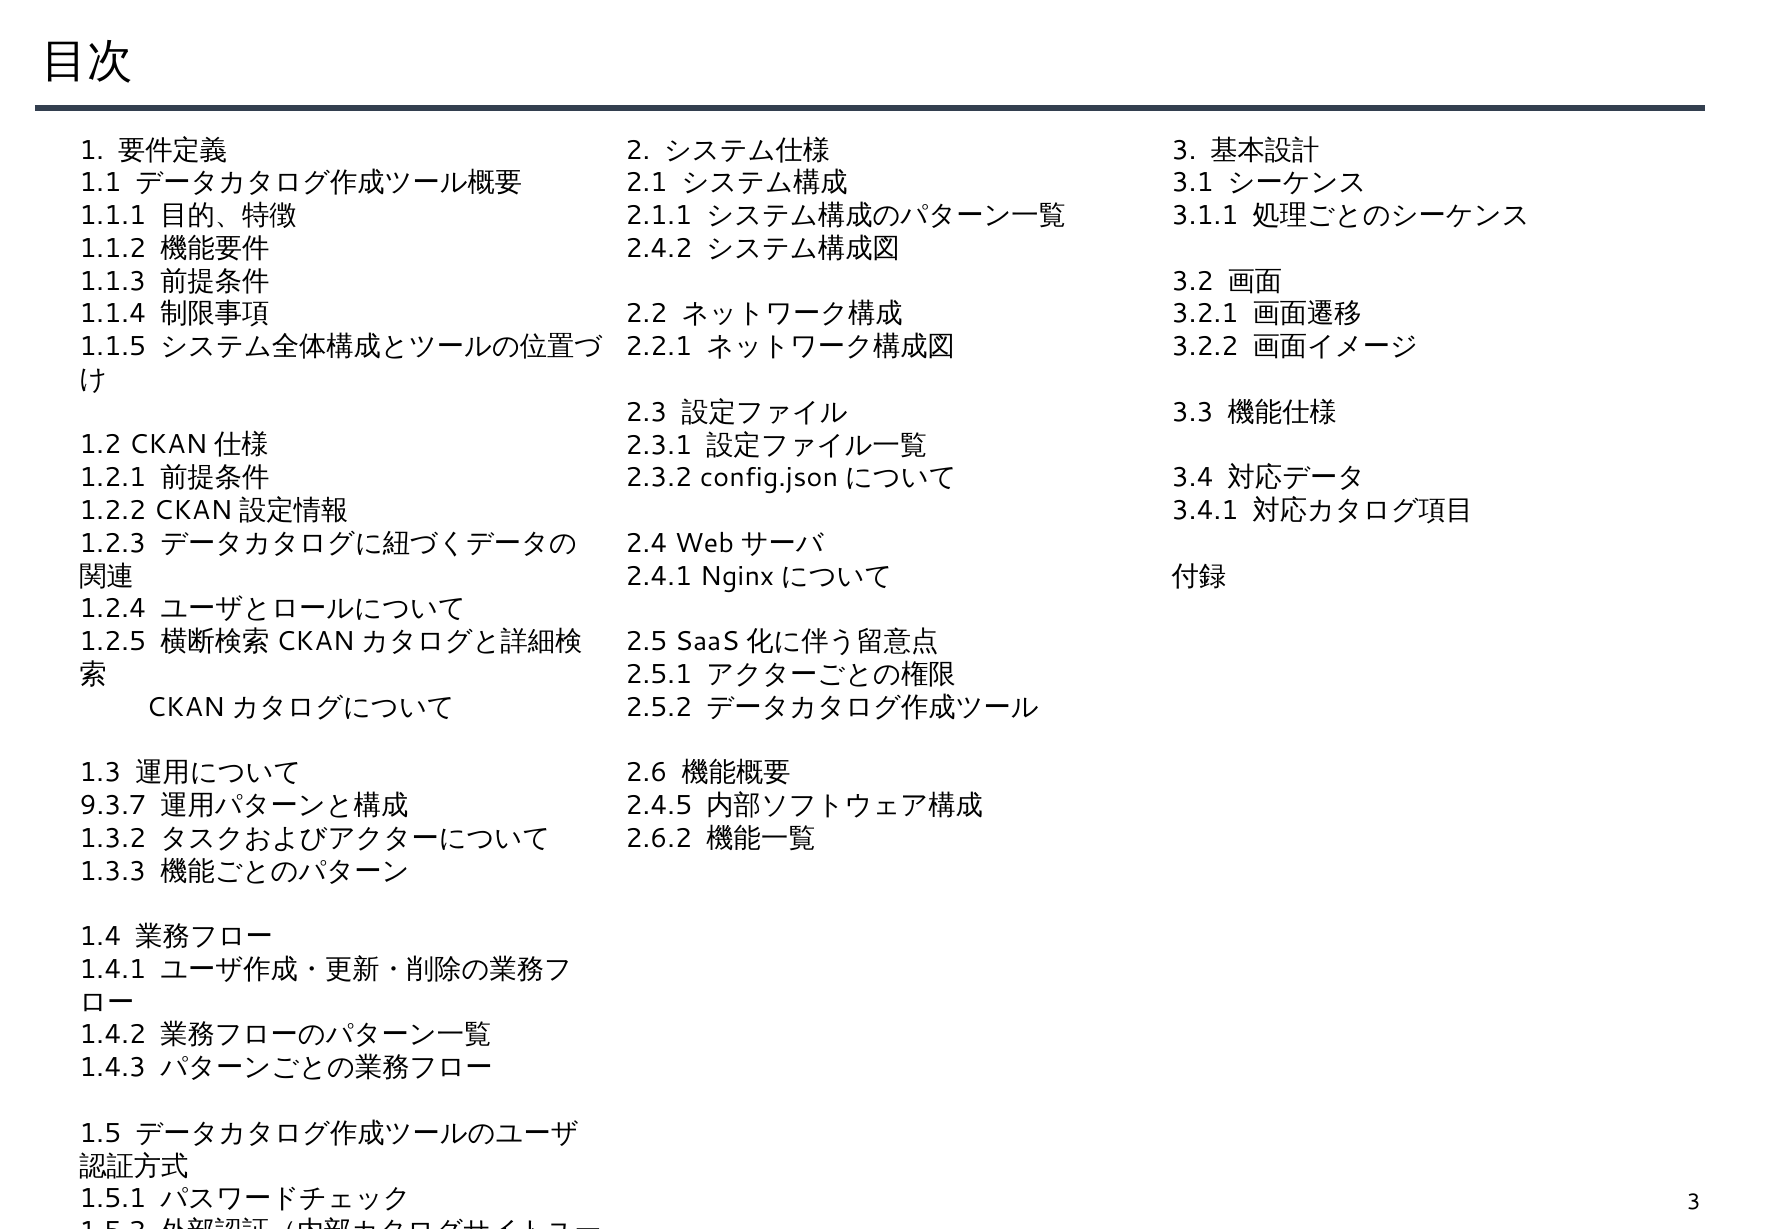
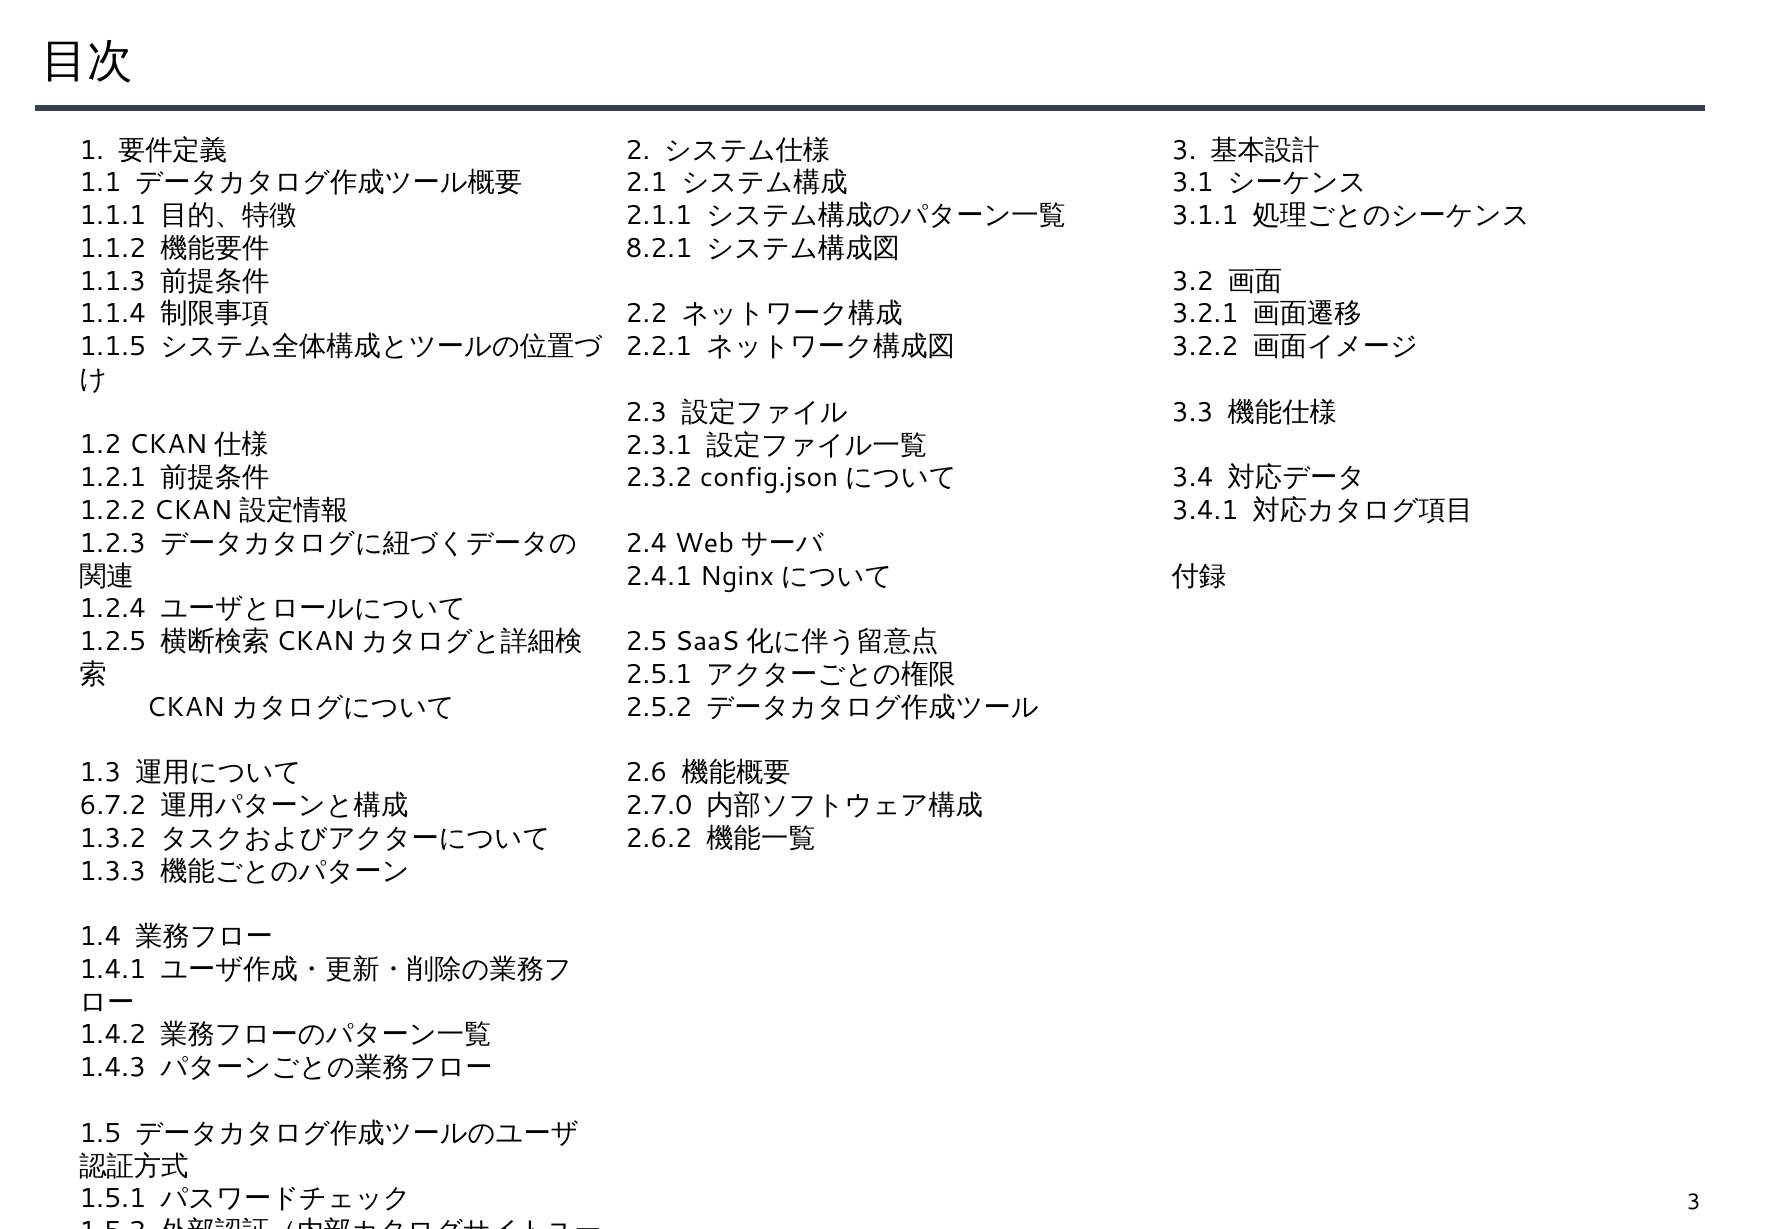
2.4.2: 2.4.2 -> 8.2.1 (659, 248)
9.3.7: 9.3.7 -> 6.7.2 (113, 805)
2.4.5: 2.4.5 -> 2.7.0 (659, 805)
